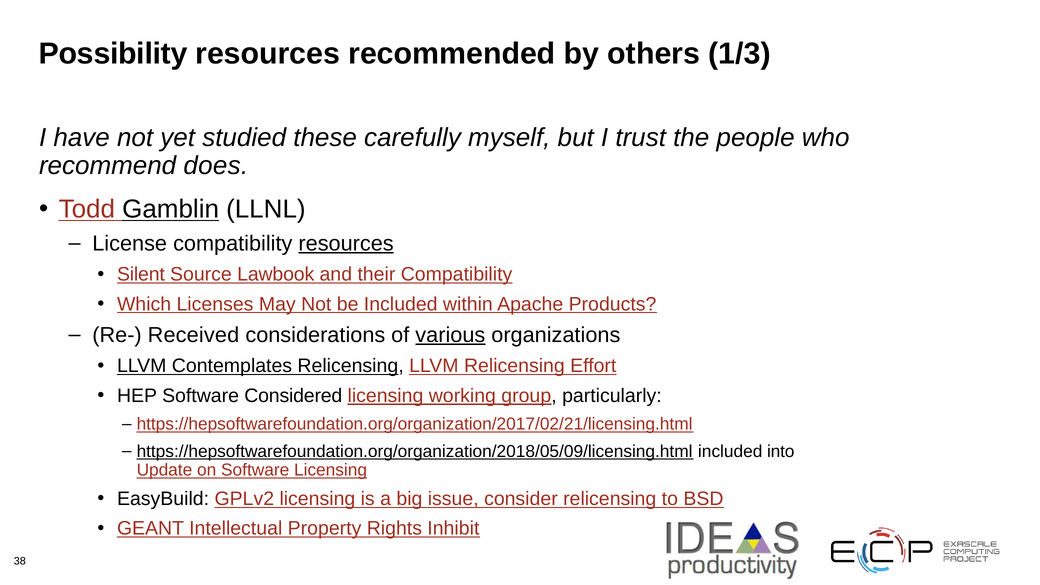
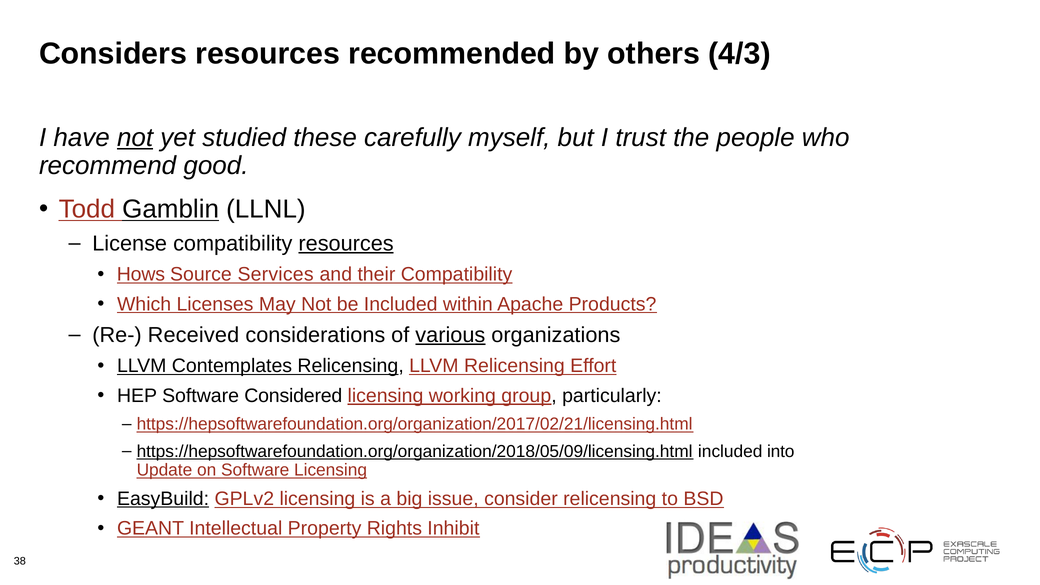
Possibility: Possibility -> Considers (113, 54)
1/3: 1/3 -> 4/3 (740, 54)
not underline: none -> present (135, 138)
does: does -> good (216, 166)
Silent: Silent -> Hows (141, 274)
Lawbook: Lawbook -> Services (276, 274)
EasyBuild underline: none -> present (163, 499)
